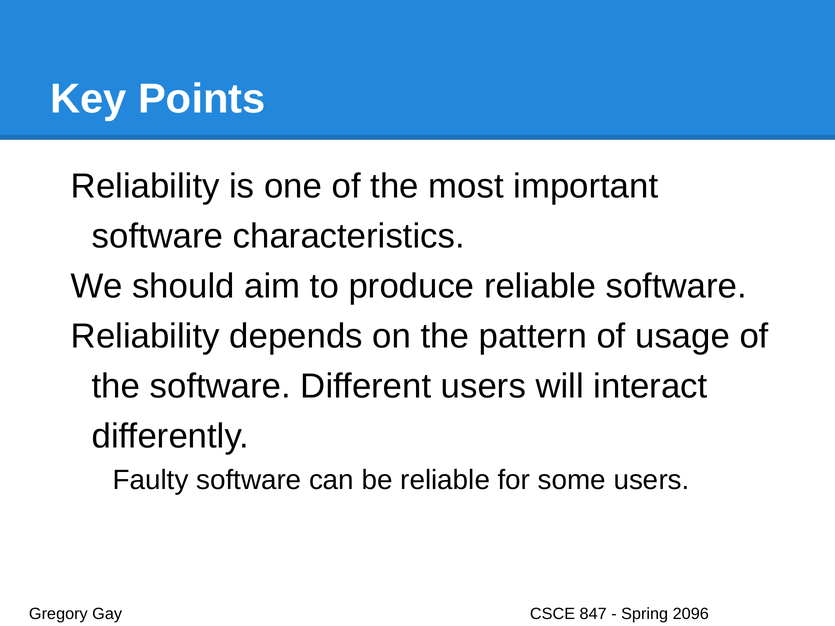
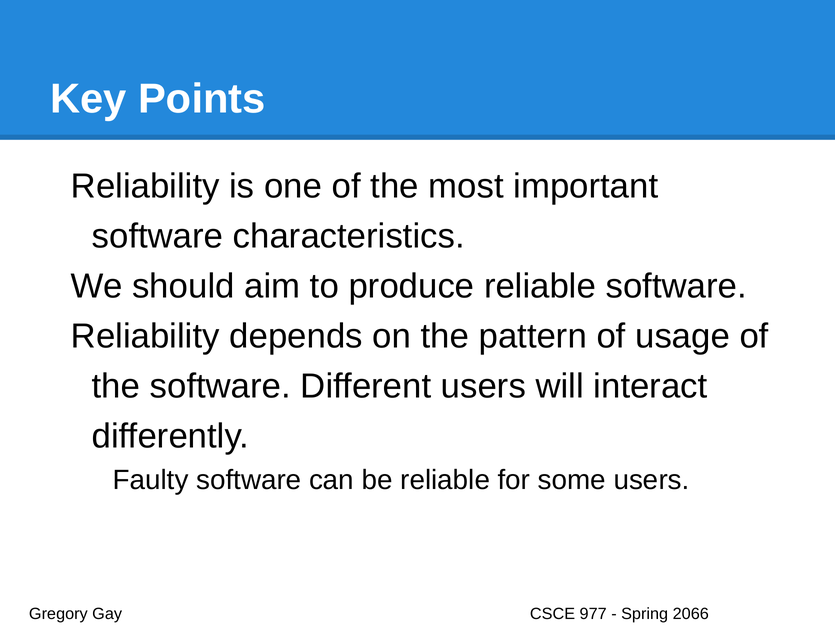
847: 847 -> 977 (593, 614)
2096: 2096 -> 2066 (691, 614)
